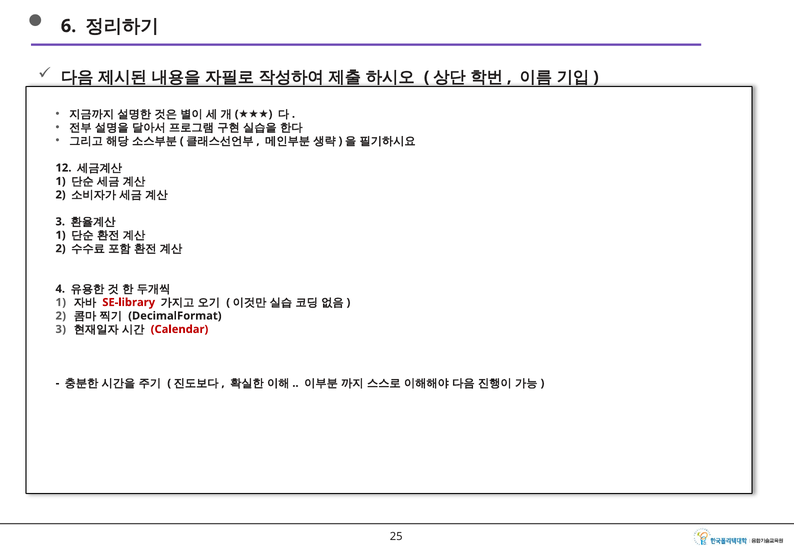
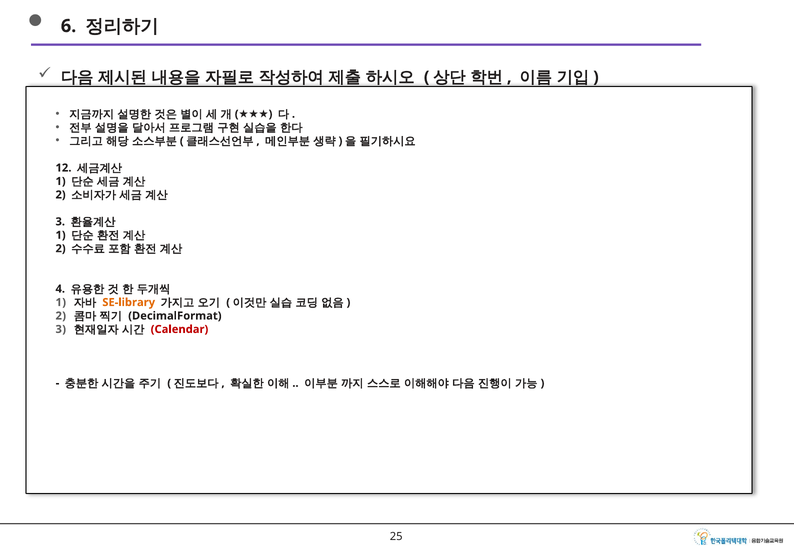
SE-library colour: red -> orange (129, 302)
